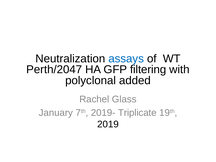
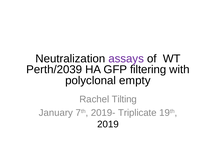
assays colour: blue -> purple (126, 59)
Perth/2047: Perth/2047 -> Perth/2039 (54, 70)
added: added -> empty (135, 80)
Glass: Glass -> Tilting (124, 99)
